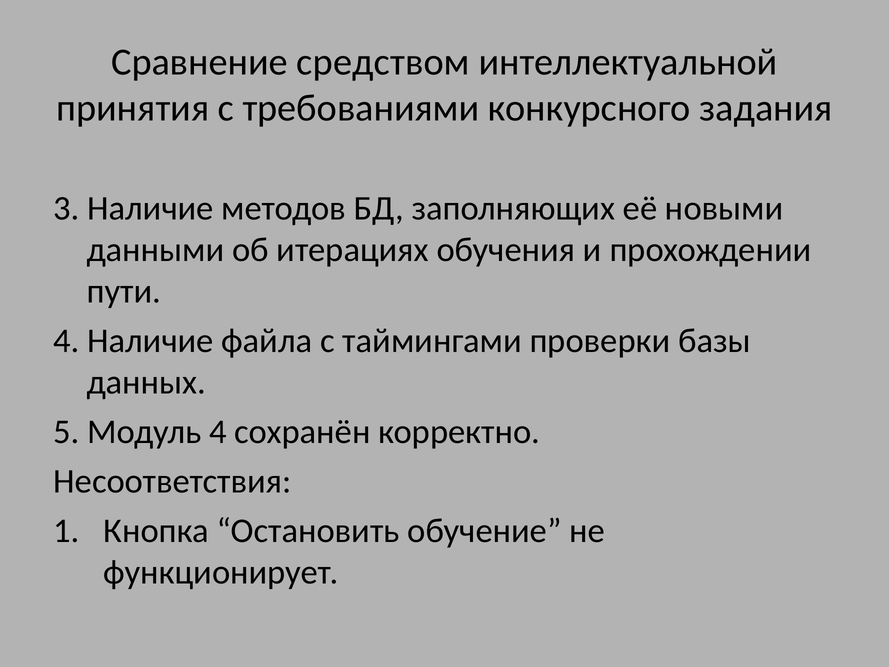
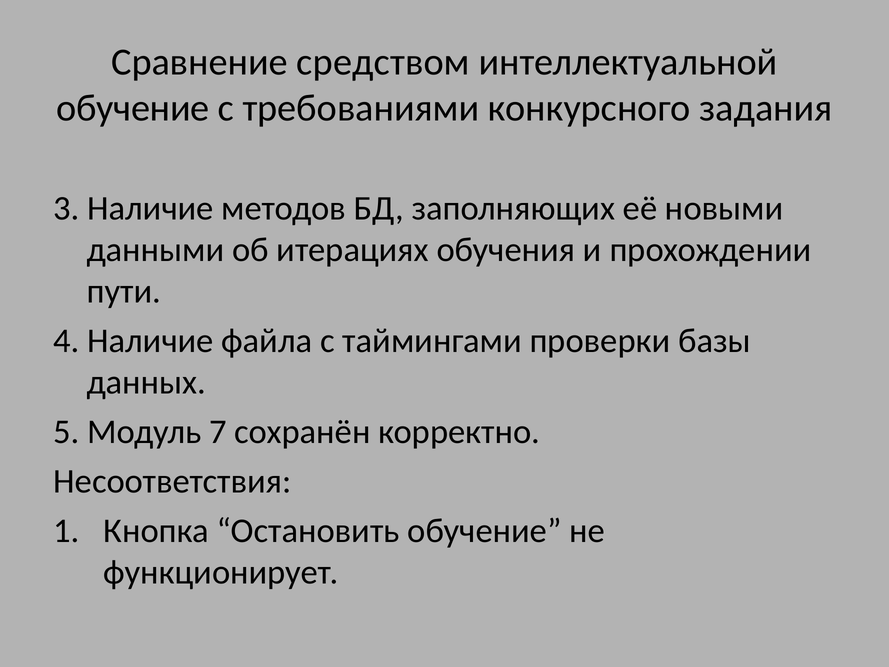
принятия: принятия -> обучение (133, 108)
Модуль 4: 4 -> 7 (218, 432)
